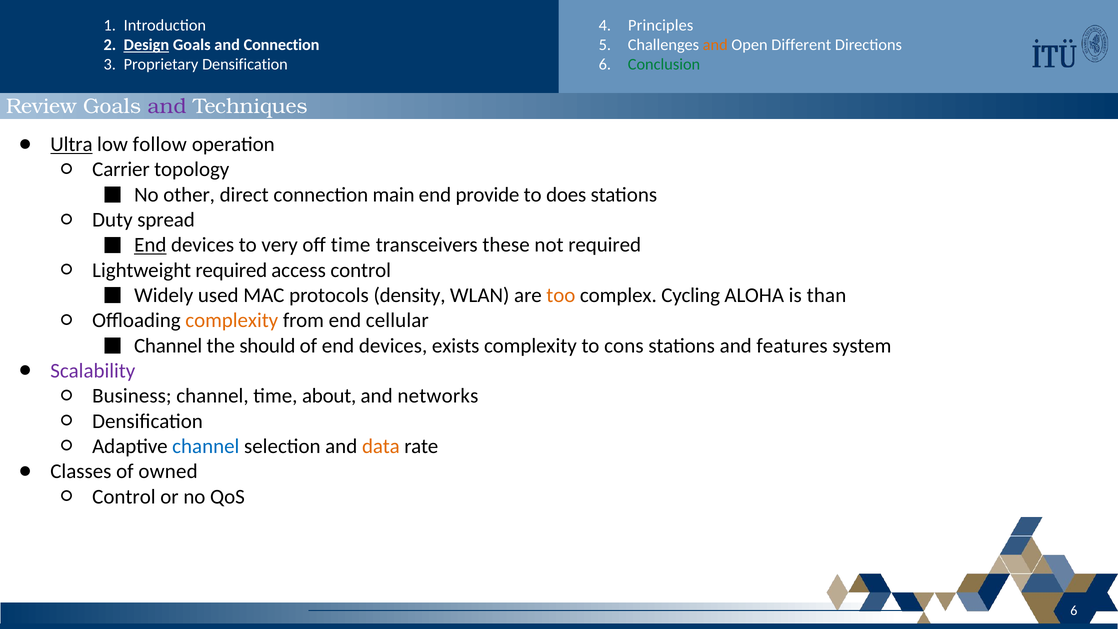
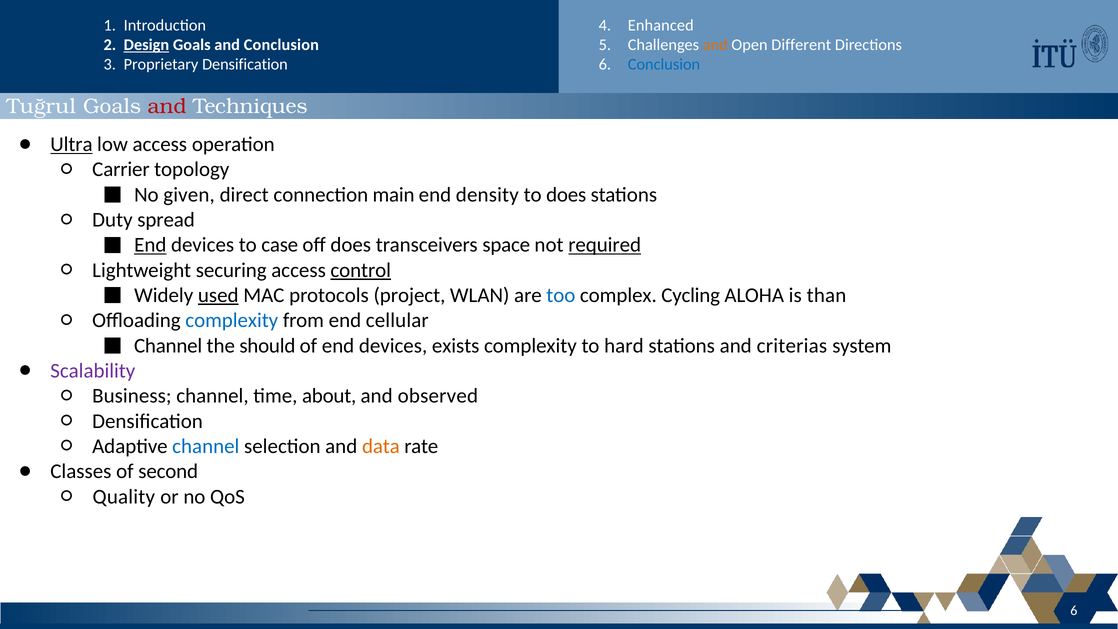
Principles: Principles -> Enhanced (661, 25)
and Connection: Connection -> Conclusion (281, 45)
Conclusion colour: green -> blue (664, 64)
Review: Review -> Tuğrul (41, 106)
and colour: purple -> red (167, 106)
low follow: follow -> access (160, 144)
other: other -> given (189, 195)
provide: provide -> density (487, 195)
very: very -> case (280, 245)
off time: time -> does (351, 245)
these: these -> space (506, 245)
required underline: none -> present (605, 245)
Lightweight required: required -> securing (231, 270)
control underline: none -> present (361, 270)
used underline: none -> present (218, 295)
density: density -> project (409, 295)
too colour: orange -> blue (561, 295)
complexity colour: orange -> blue (232, 320)
cons: cons -> hard (624, 346)
features: features -> criterias (792, 346)
networks: networks -> observed (438, 396)
owned: owned -> second (168, 471)
Control: Control -> Quality (124, 497)
